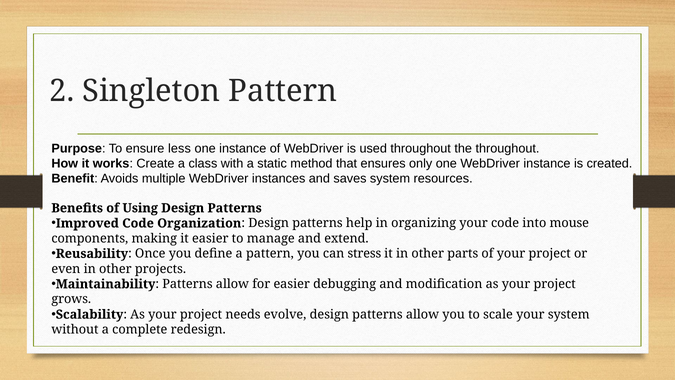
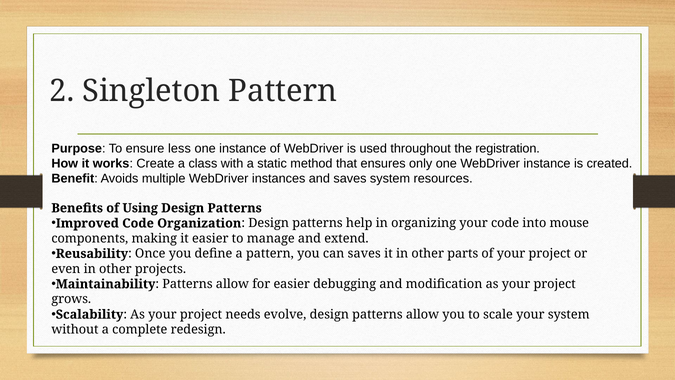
the throughout: throughout -> registration (508, 148)
can stress: stress -> saves (364, 253)
